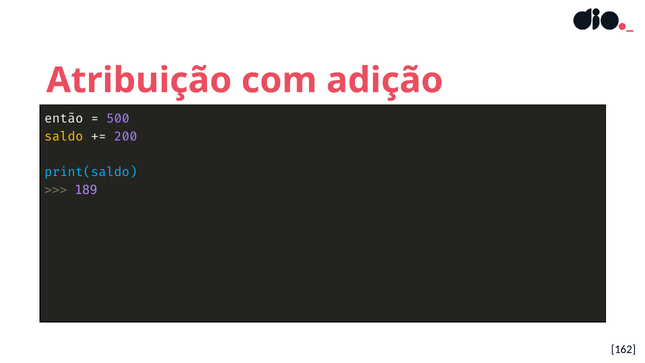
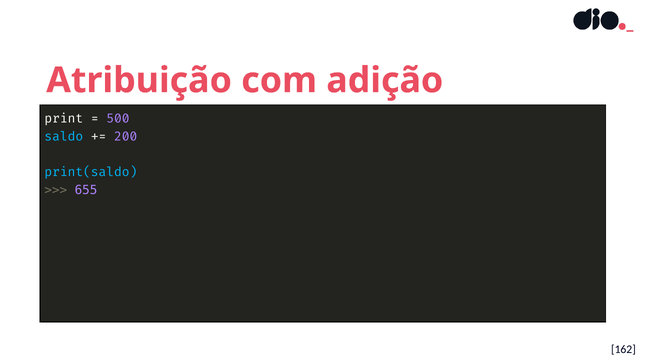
então: então -> print (64, 119)
saldo colour: yellow -> light blue (64, 137)
189: 189 -> 655 (86, 190)
